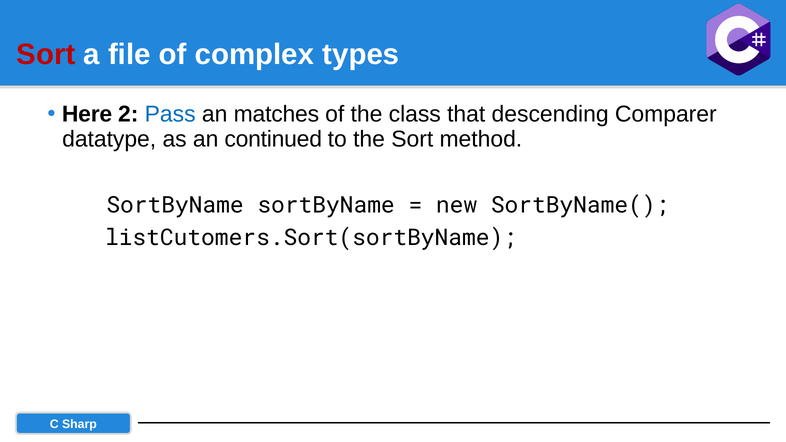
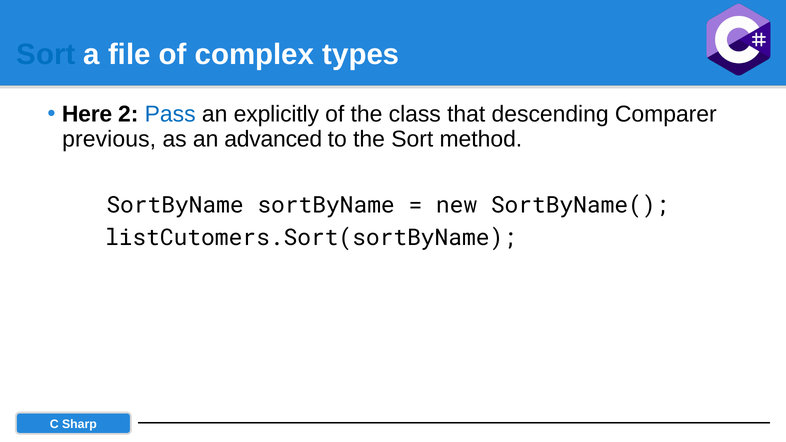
Sort colour: red -> blue (46, 55)
matches: matches -> explicitly (276, 114)
datatype: datatype -> previous (109, 139)
continued: continued -> advanced (273, 139)
